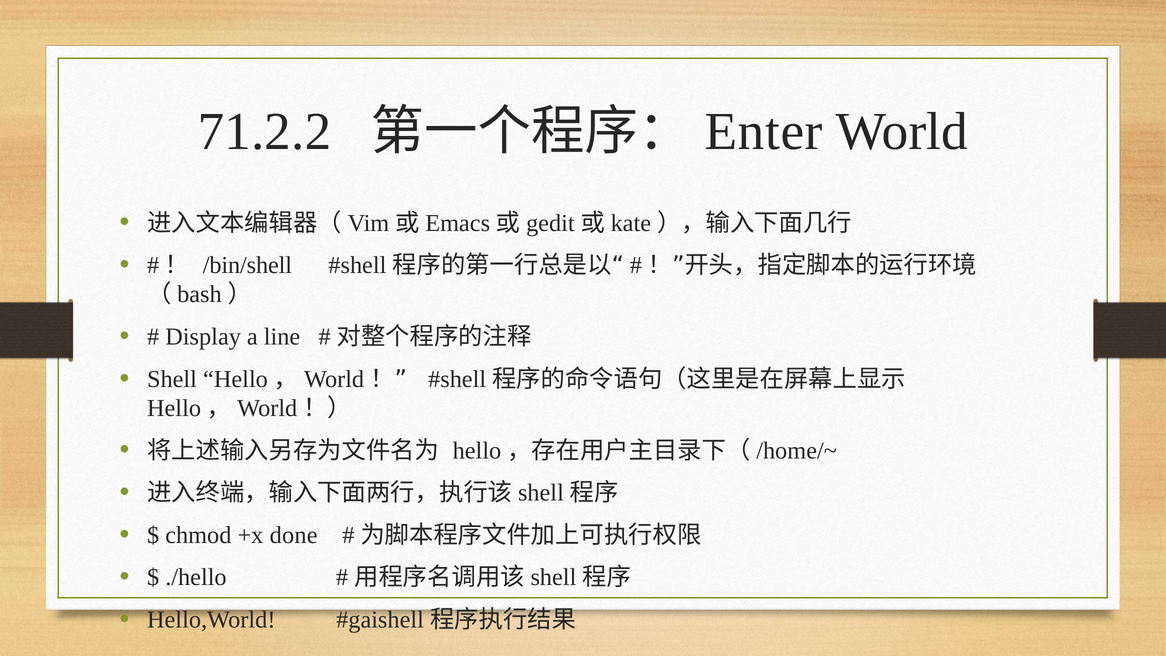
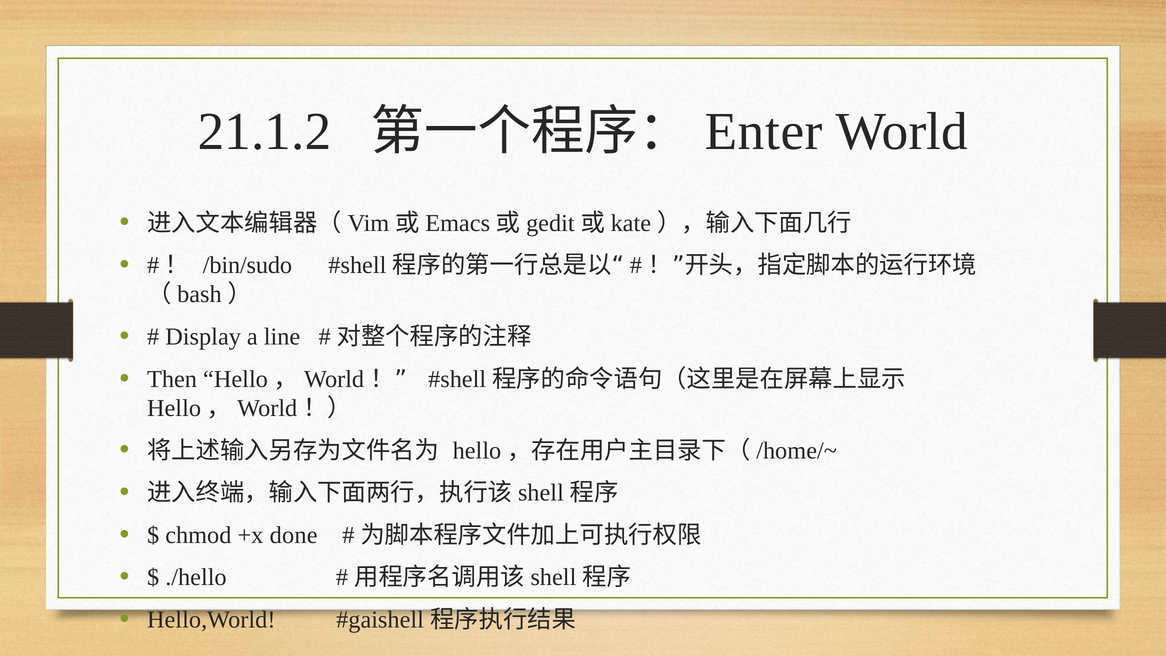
71.2.2: 71.2.2 -> 21.1.2 (264, 131)
/bin/shell: /bin/shell -> /bin/sudo (247, 265)
Shell: Shell -> Then (172, 379)
